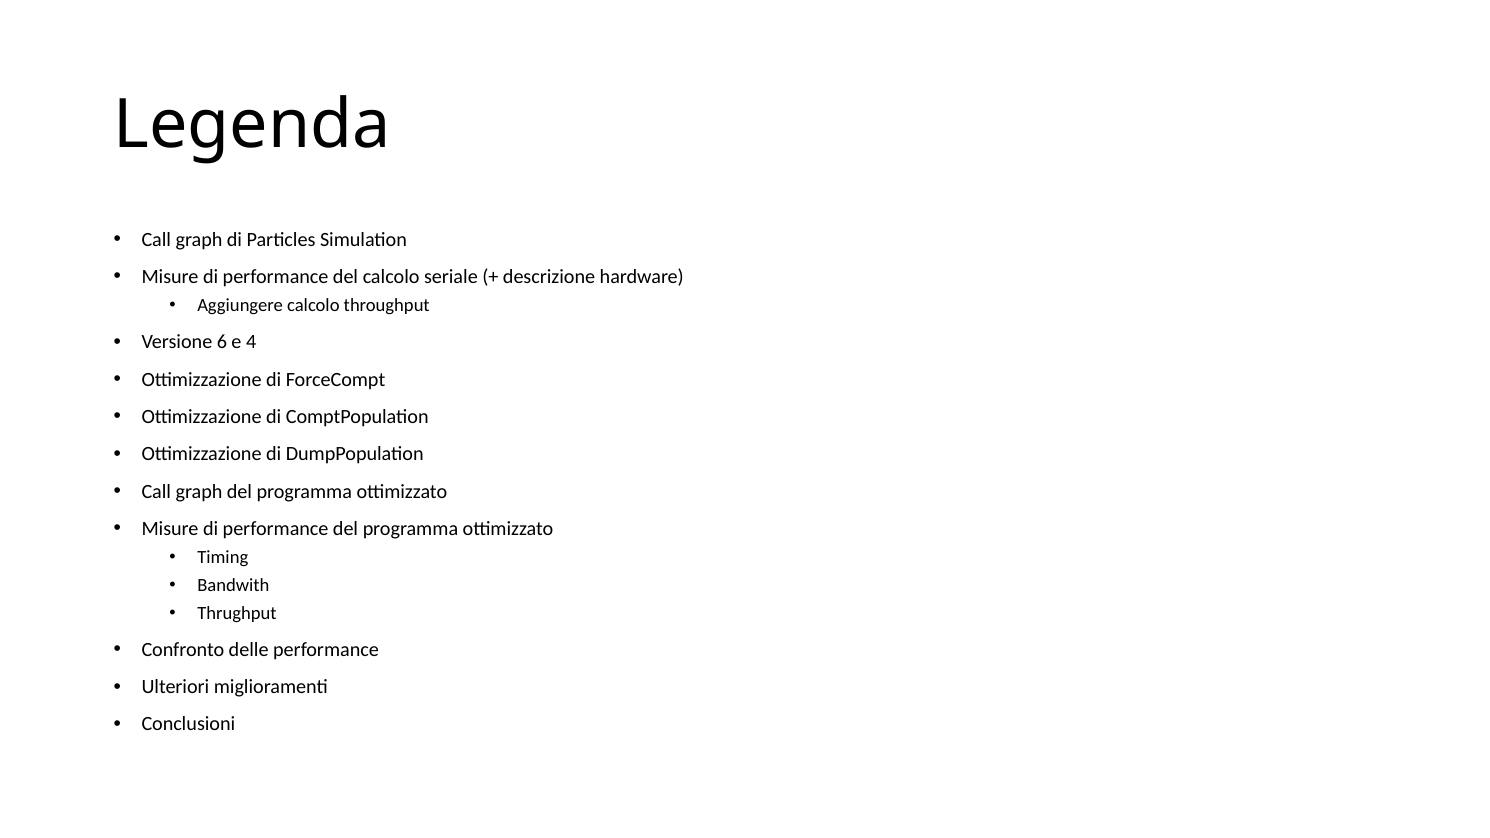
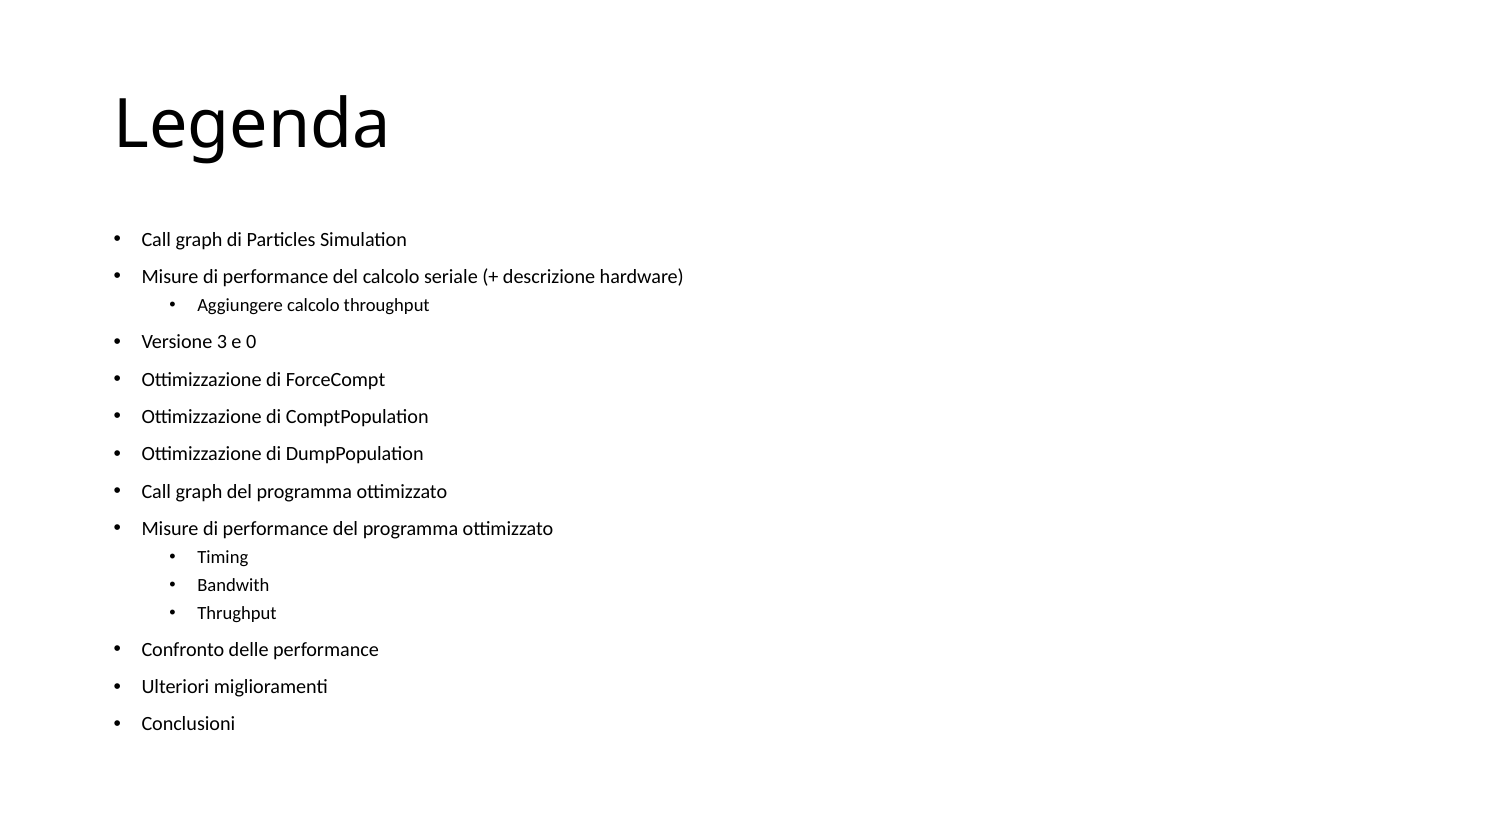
6: 6 -> 3 (222, 342)
4: 4 -> 0 (251, 342)
